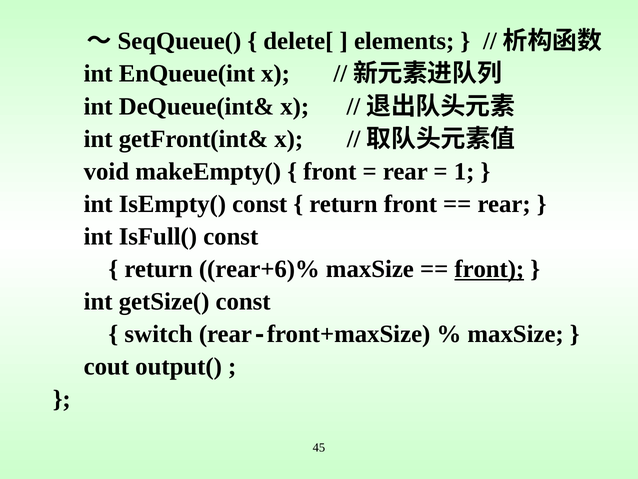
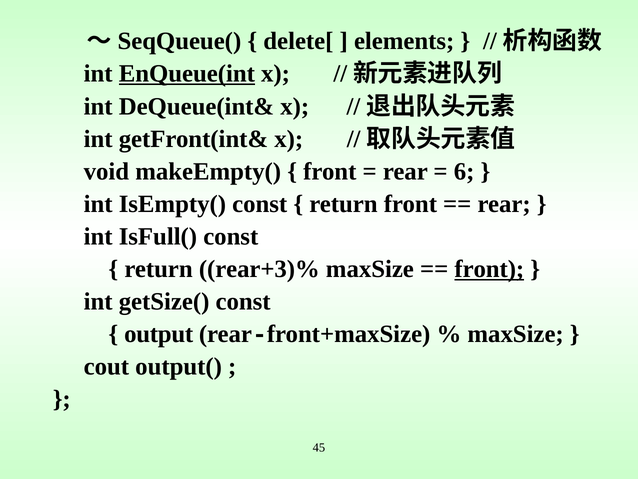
EnQueue(int underline: none -> present (187, 74)
1: 1 -> 6 (464, 171)
rear+6)%: rear+6)% -> rear+3)% (259, 269)
switch: switch -> output (159, 334)
